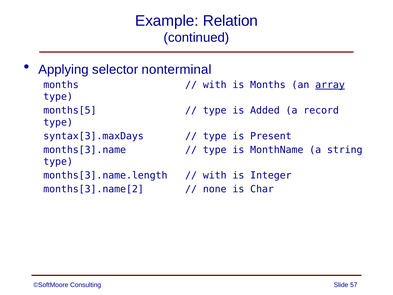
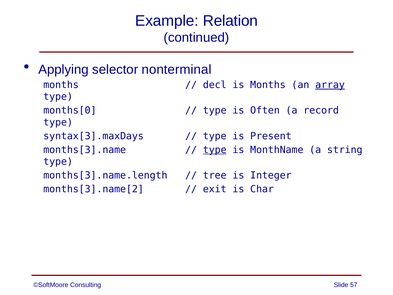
with: with -> decl (215, 85)
months[5: months[5 -> months[0 (70, 110)
Added: Added -> Often (265, 110)
type underline: none -> present (215, 150)
with: with -> tree (215, 175)
none: none -> exit (215, 189)
